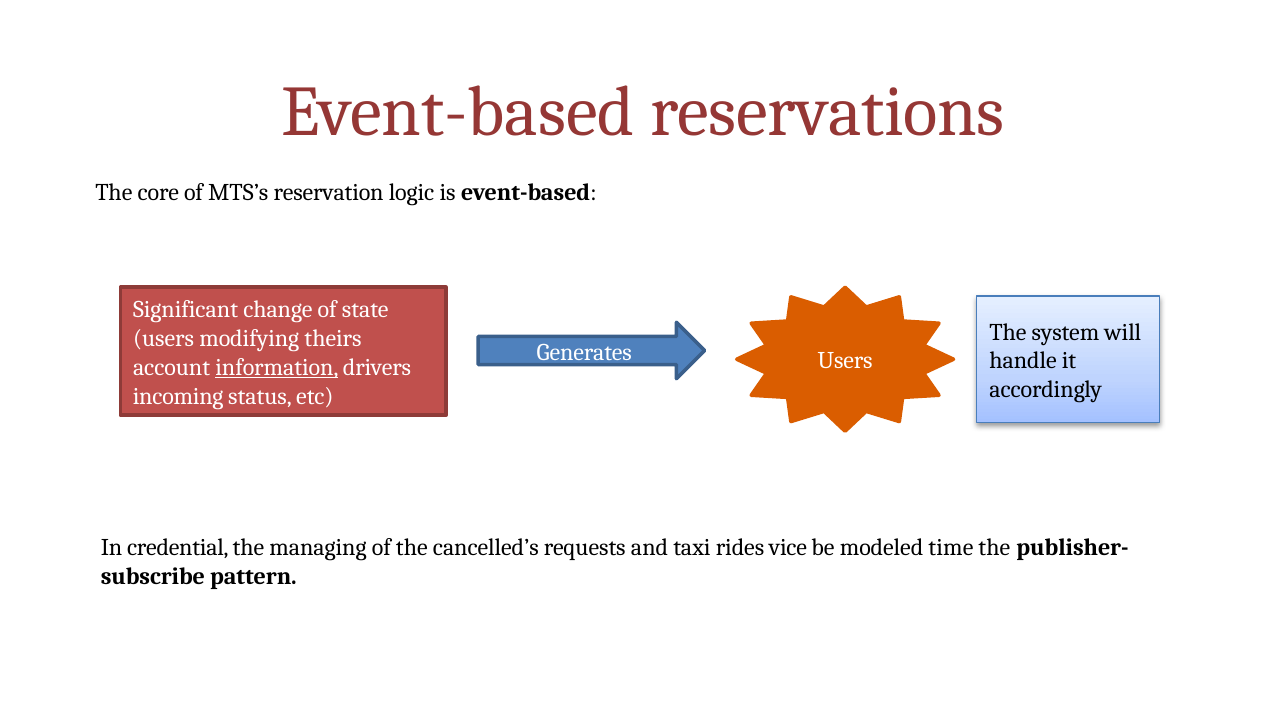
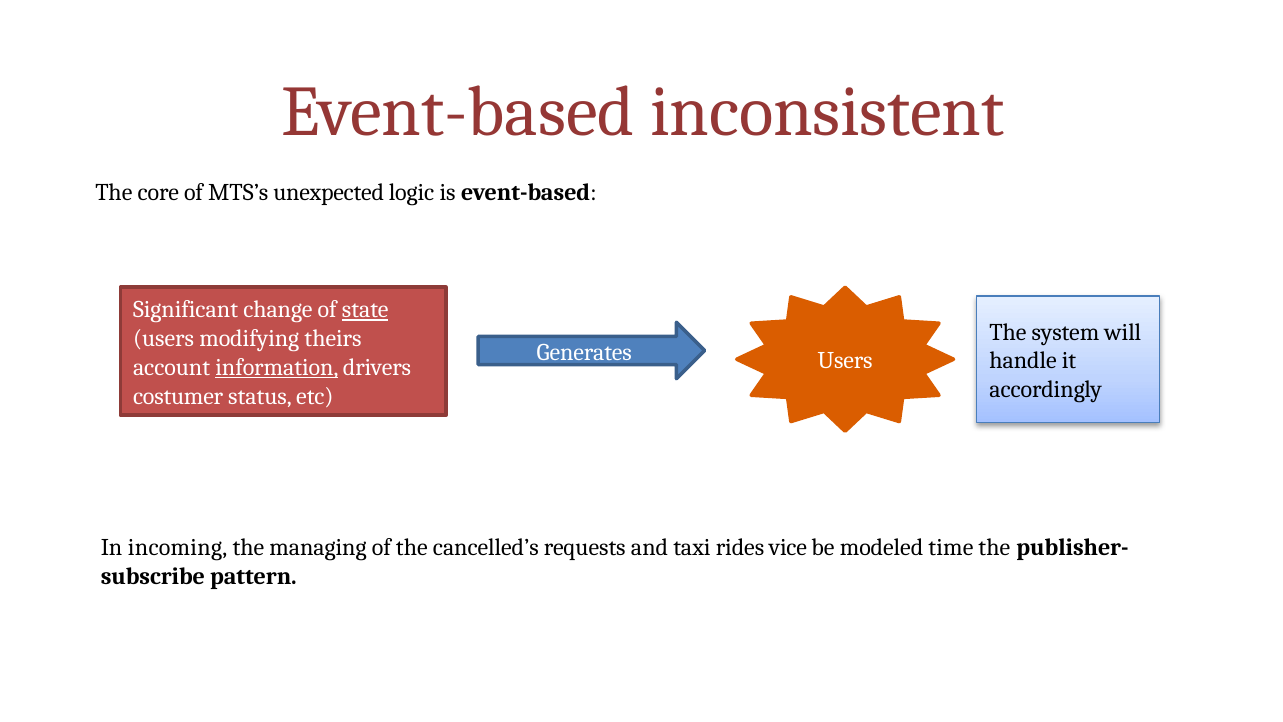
reservations: reservations -> inconsistent (827, 112)
reservation: reservation -> unexpected (329, 192)
state underline: none -> present (365, 310)
incoming: incoming -> costumer (178, 396)
credential: credential -> incoming (178, 547)
